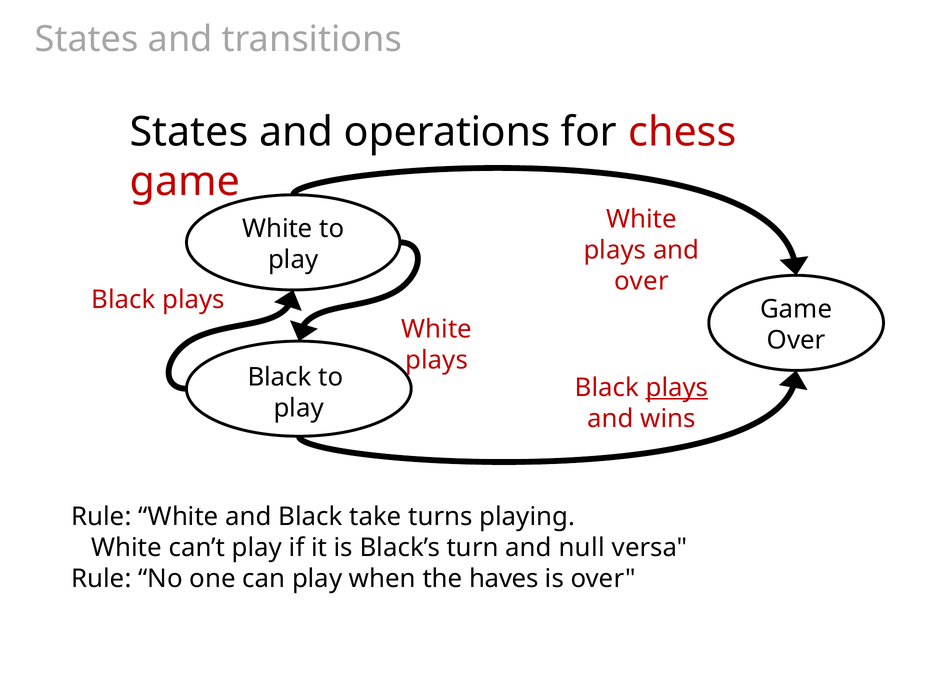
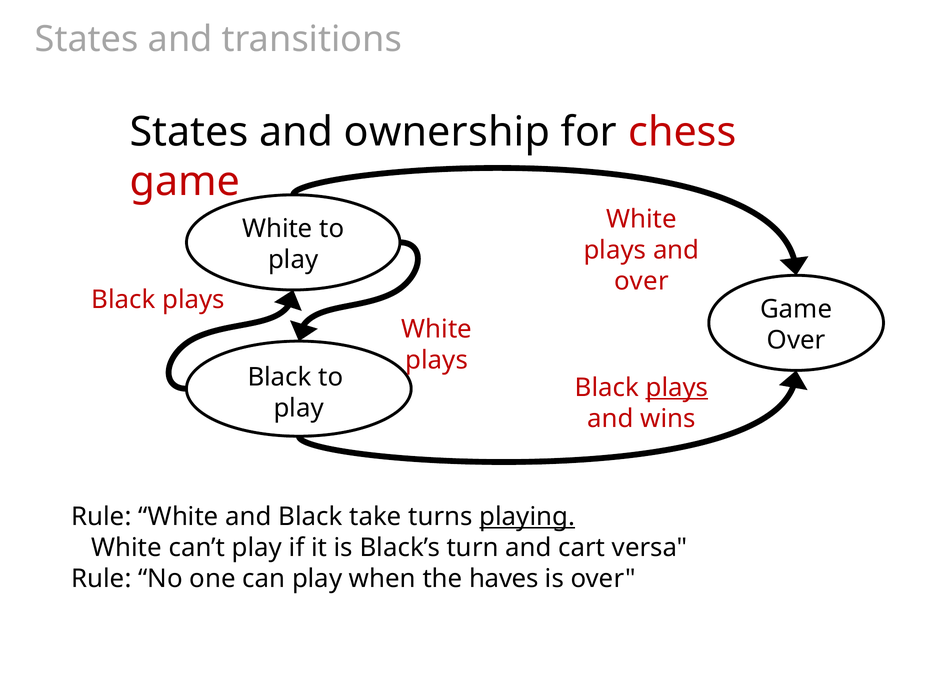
operations: operations -> ownership (447, 132)
playing underline: none -> present (527, 517)
null: null -> cart (582, 547)
